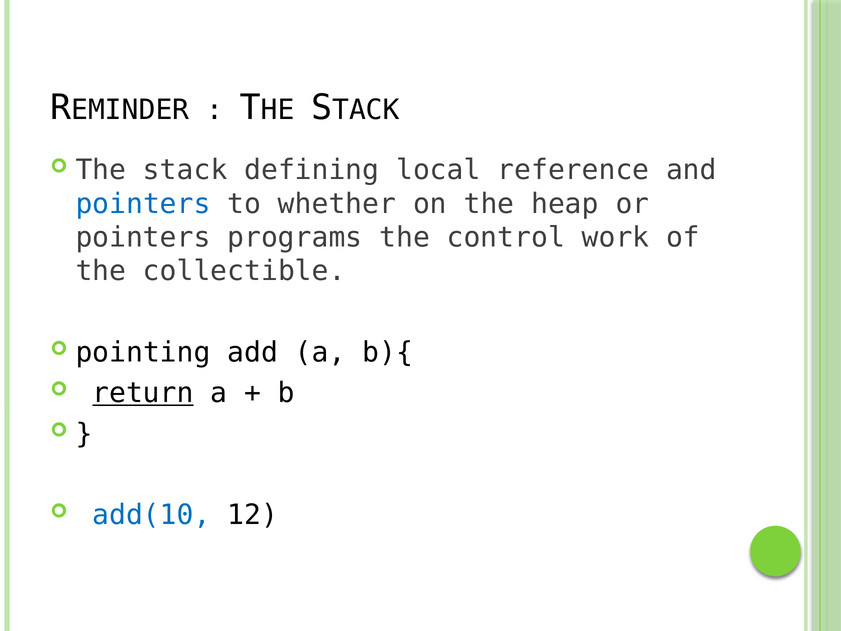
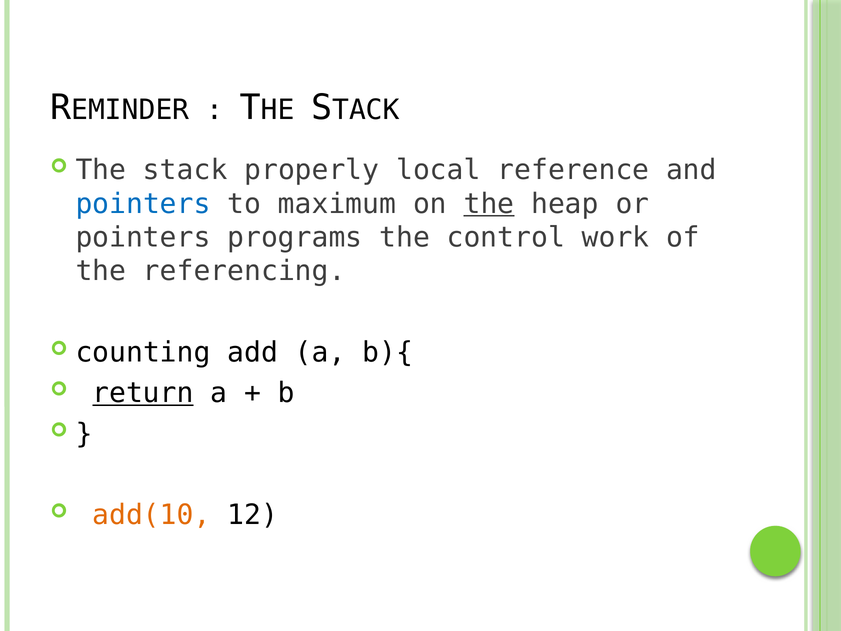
defining: defining -> properly (312, 170)
whether: whether -> maximum (337, 204)
the underline: none -> present (489, 204)
collectible: collectible -> referencing (244, 271)
pointing: pointing -> counting (143, 352)
add(10 colour: blue -> orange (151, 515)
